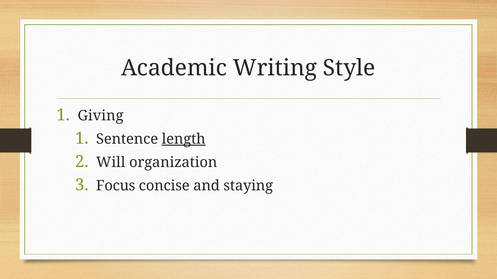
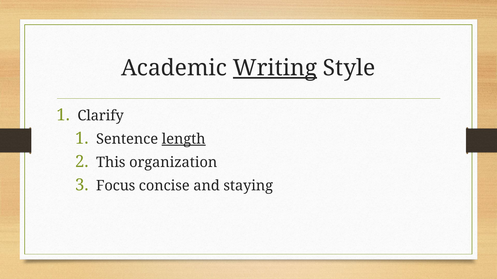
Writing underline: none -> present (275, 68)
Giving: Giving -> Clarify (101, 116)
Will: Will -> This (111, 163)
